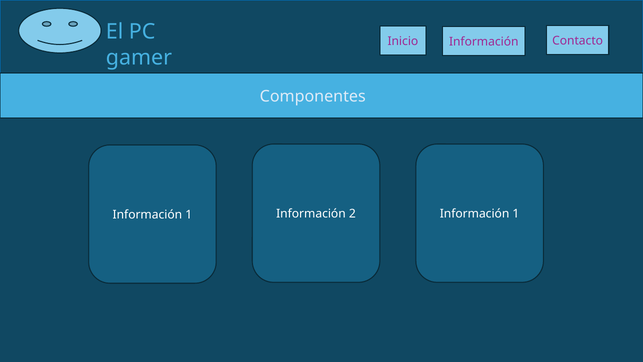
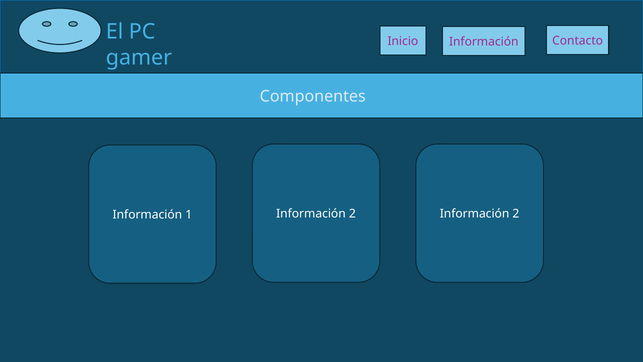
2 Información 1: 1 -> 2 (516, 214)
